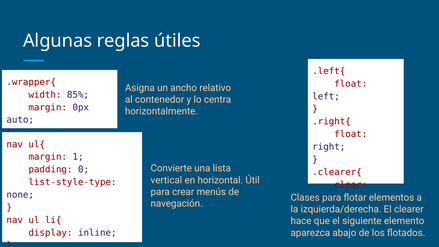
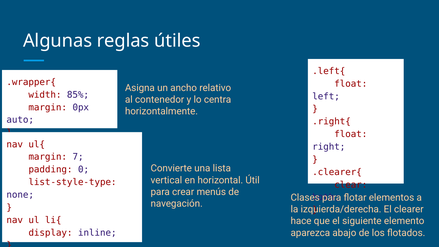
1: 1 -> 7 (78, 157)
